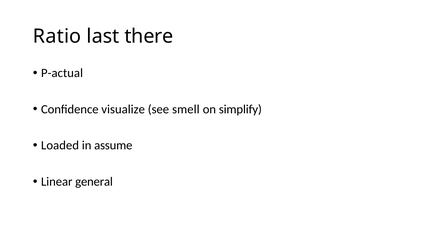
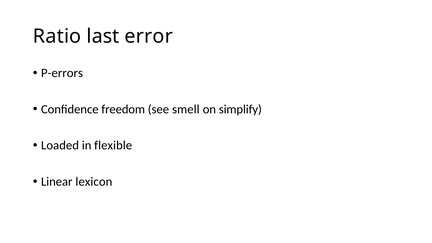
there: there -> error (149, 36)
P-actual: P-actual -> P-errors (62, 73)
visualize: visualize -> freedom (123, 109)
assume: assume -> flexible (113, 145)
general: general -> lexicon (94, 182)
